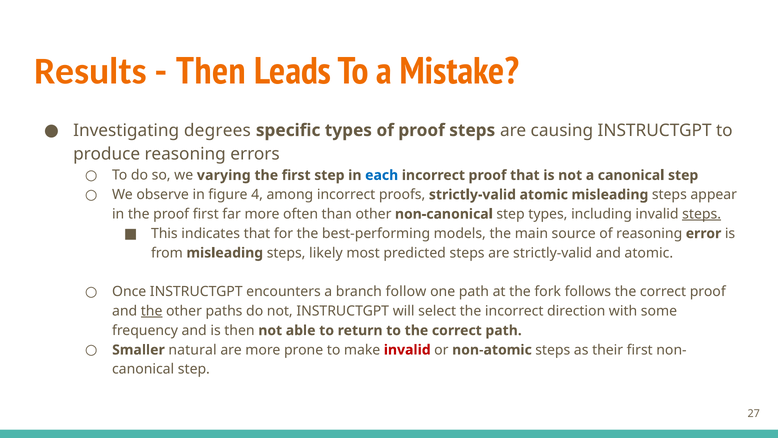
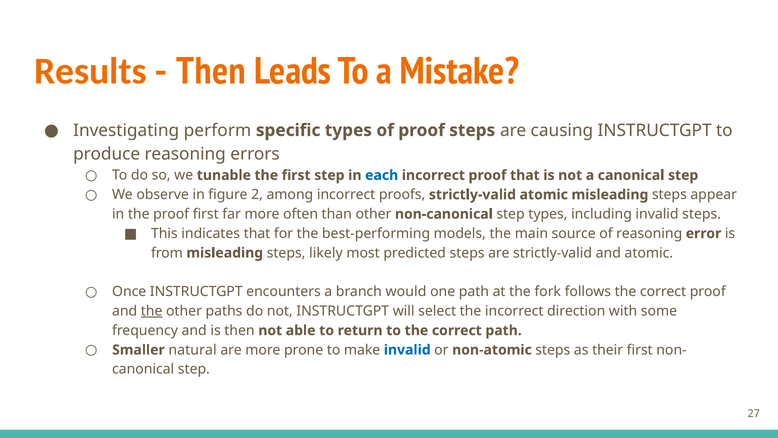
degrees: degrees -> perform (217, 130)
varying: varying -> tunable (224, 175)
4: 4 -> 2 (257, 195)
steps underline: present -> none (702, 214)
follow: follow -> would (406, 291)
invalid colour: red -> blue (407, 350)
